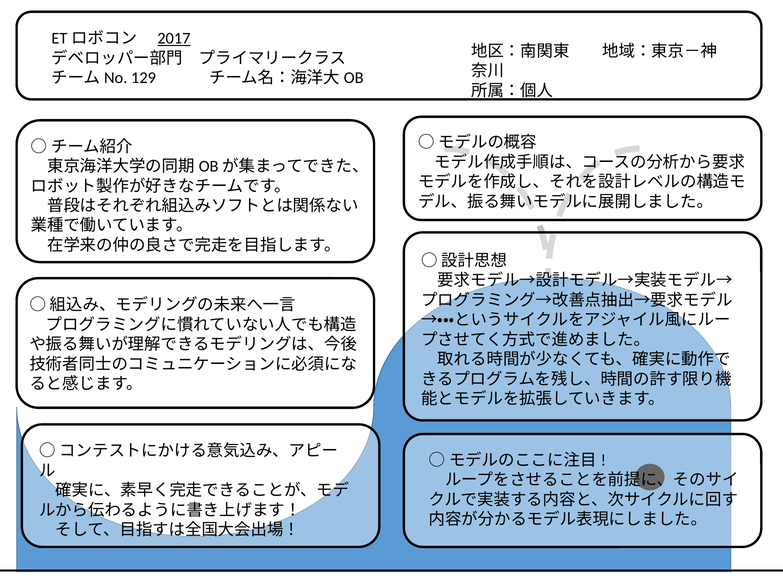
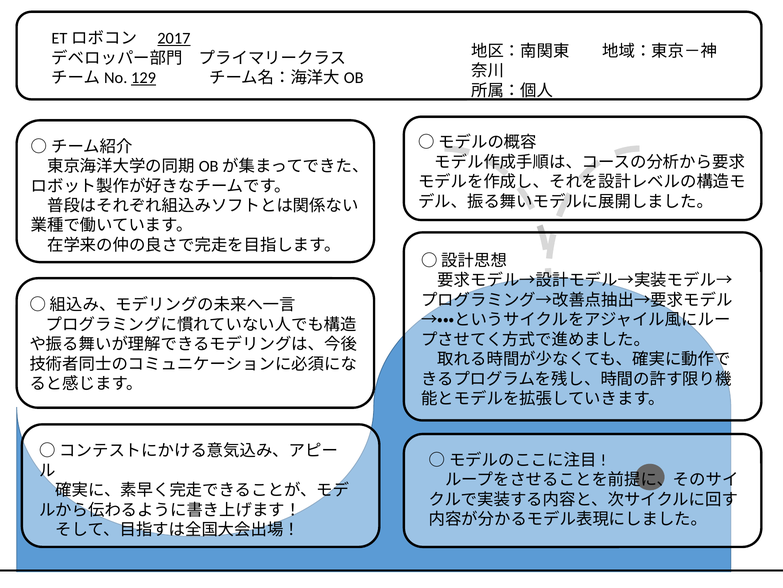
129 underline: none -> present (144, 78)
